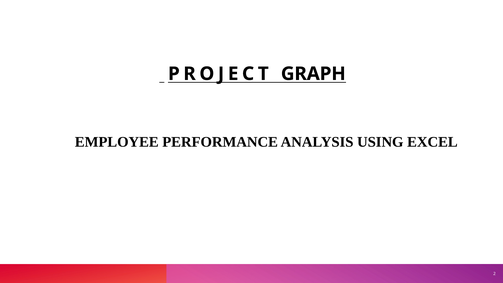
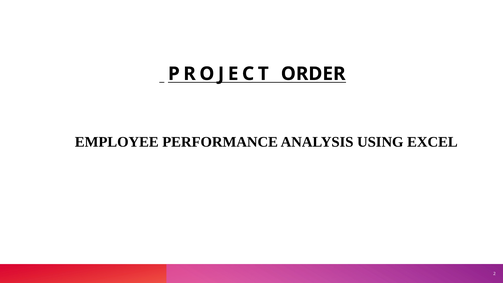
GRAPH: GRAPH -> ORDER (313, 74)
